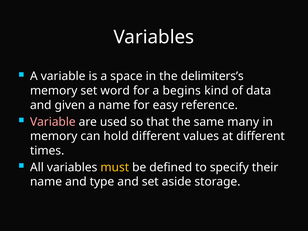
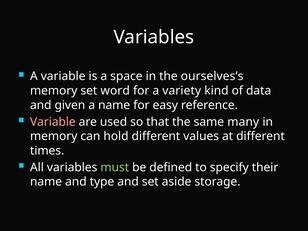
delimiters’s: delimiters’s -> ourselves’s (212, 76)
begins: begins -> variety (182, 91)
must colour: yellow -> light green (115, 167)
